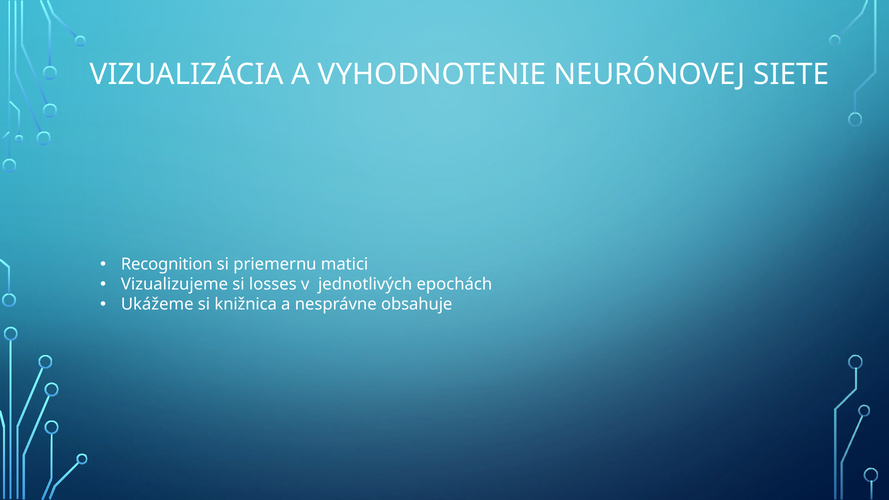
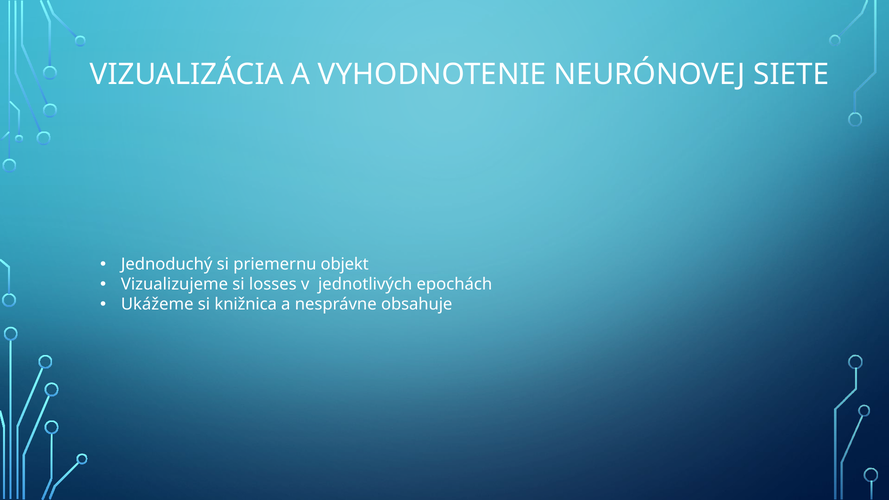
Recognition: Recognition -> Jednoduchý (167, 264)
matici: matici -> objekt (345, 264)
